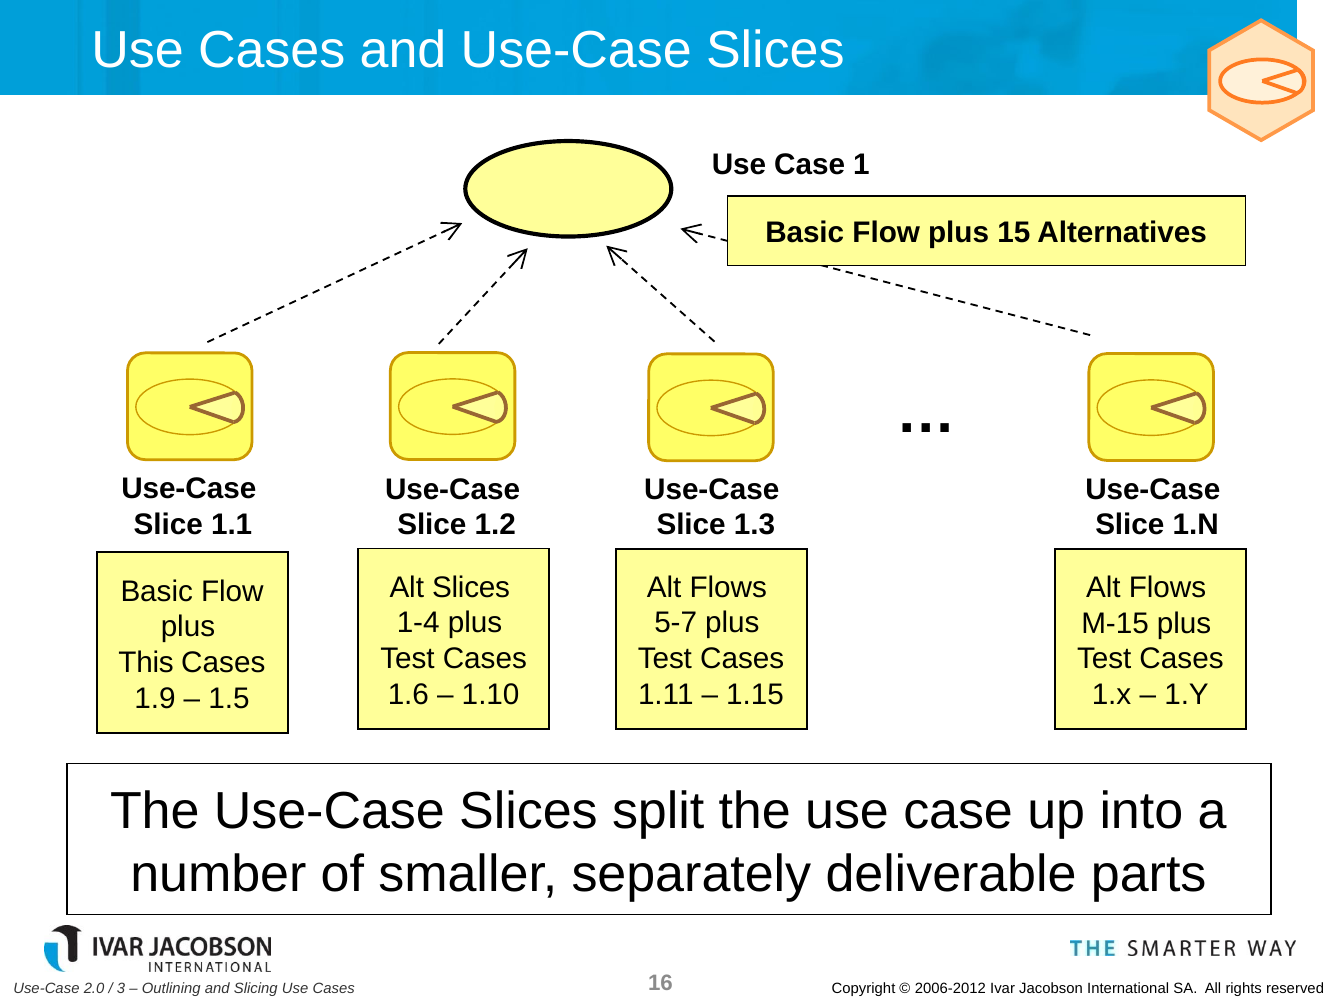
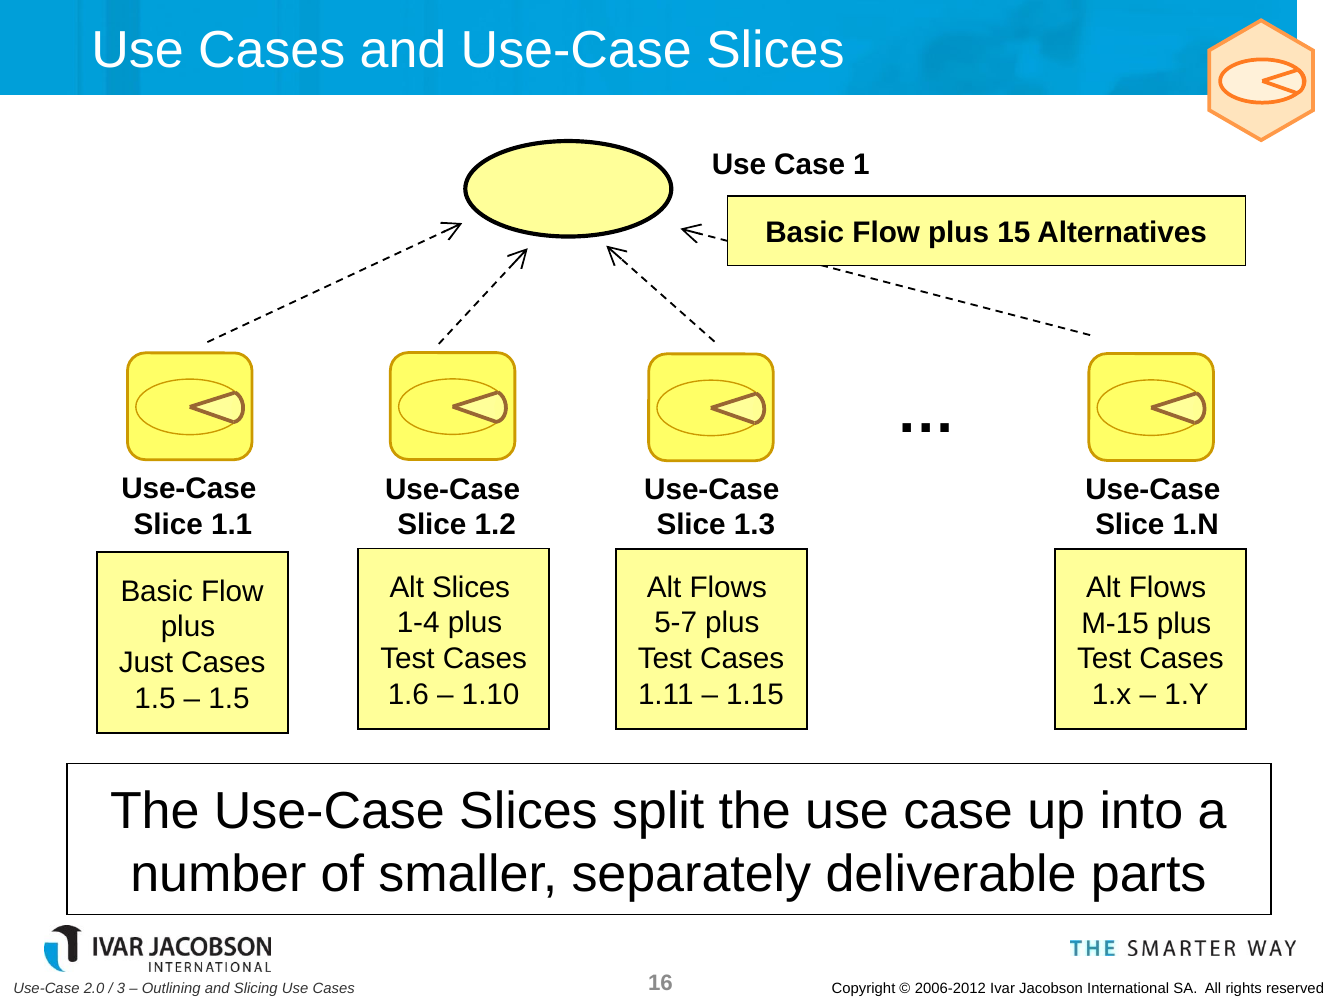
This: This -> Just (146, 662)
1.9: 1.9 -> 1.5 (155, 698)
